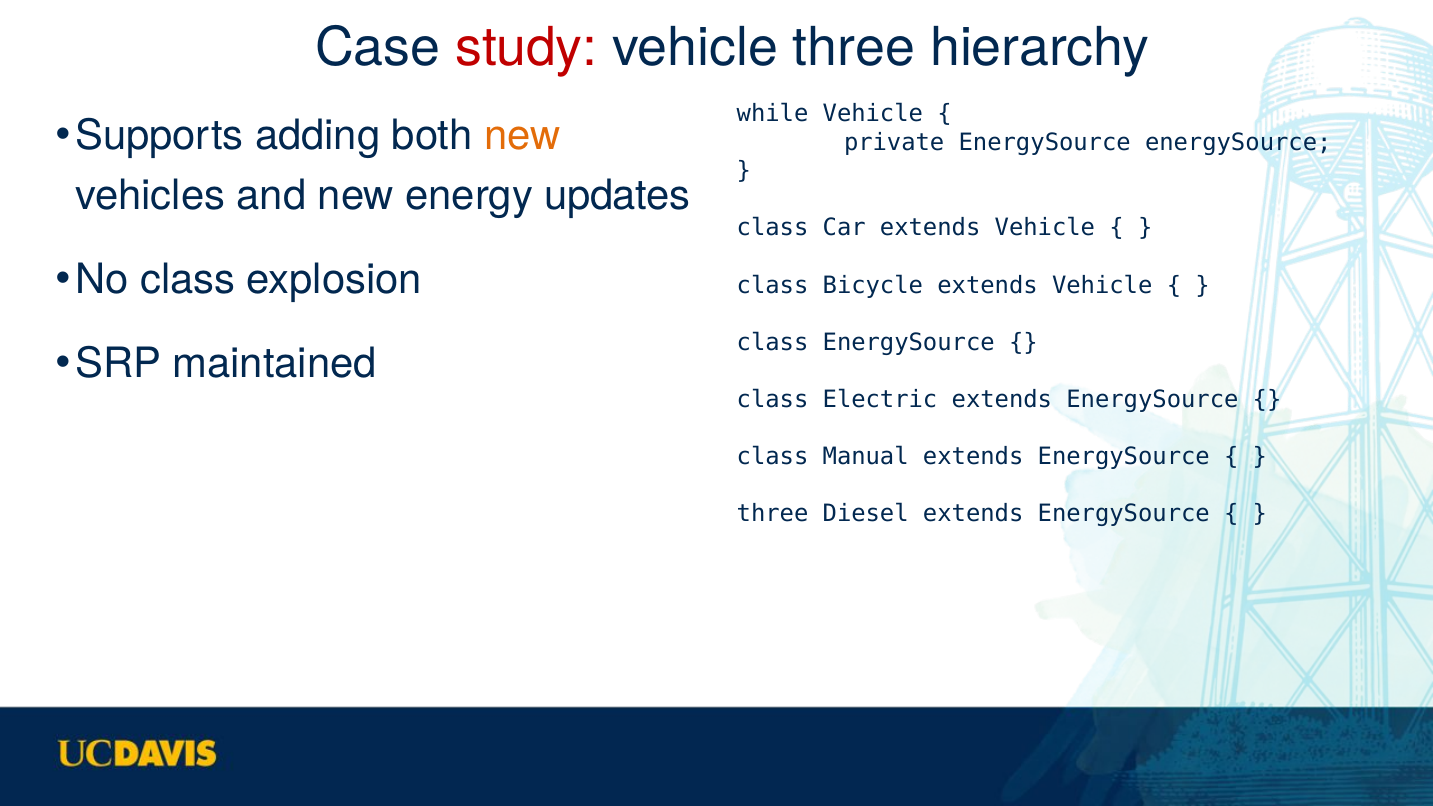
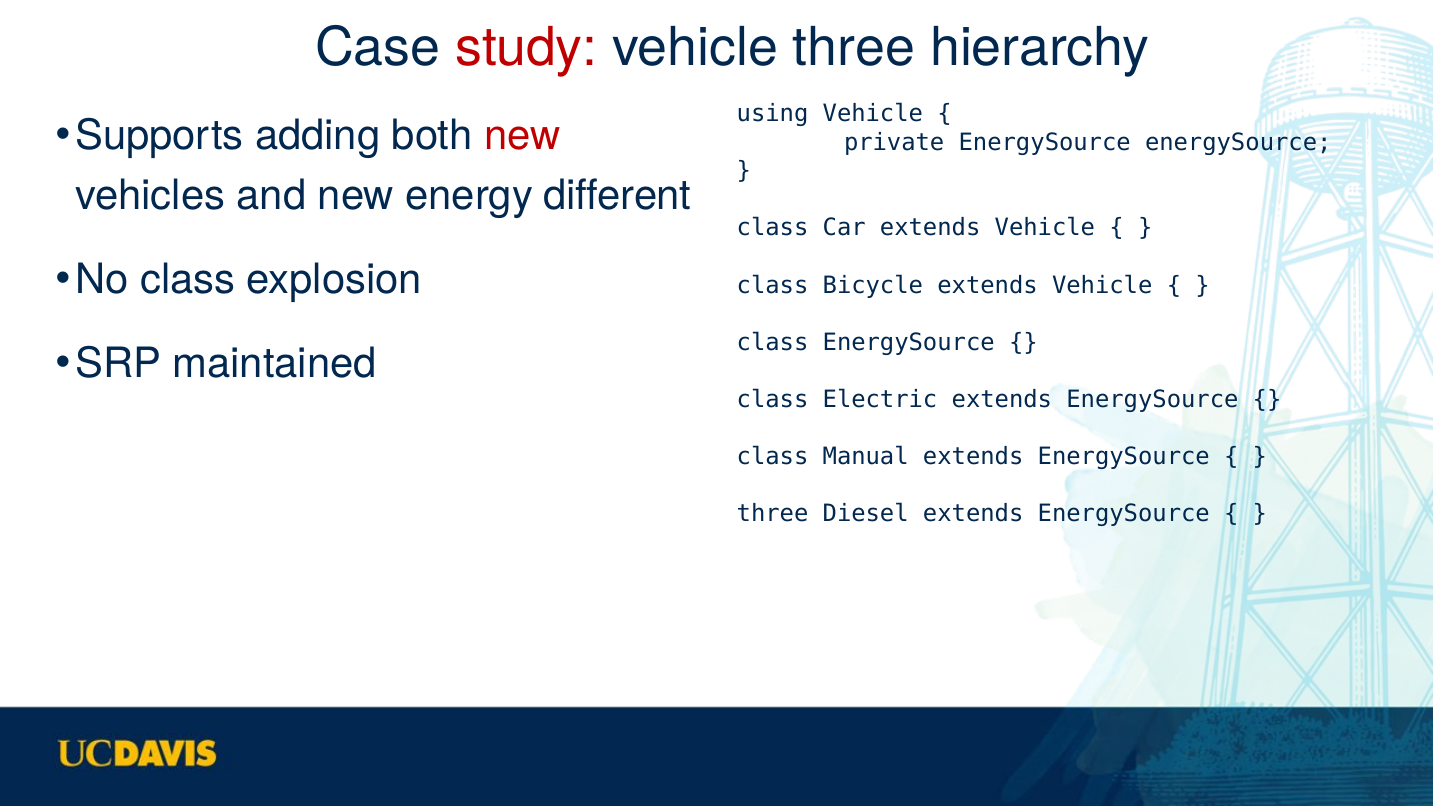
while: while -> using (773, 114)
new colour: orange -> red (522, 136)
updates: updates -> different (618, 196)
